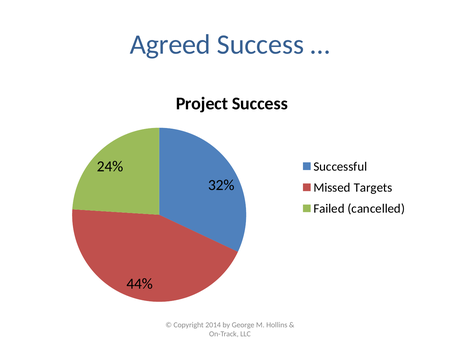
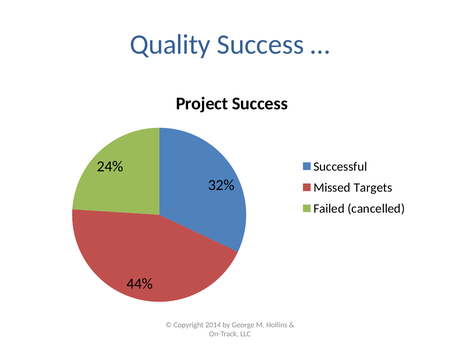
Agreed: Agreed -> Quality (170, 45)
